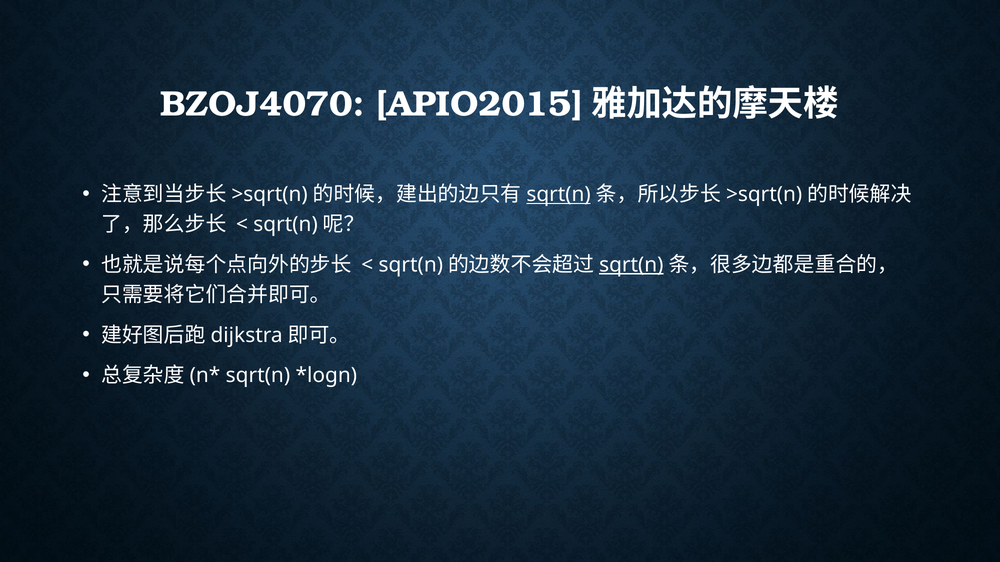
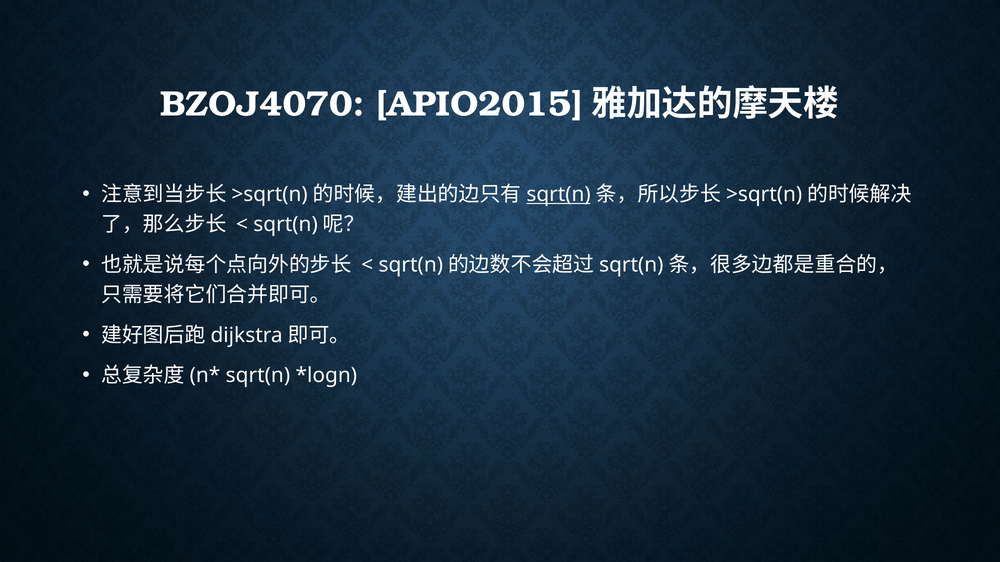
sqrt(n underline: present -> none (631, 265)
